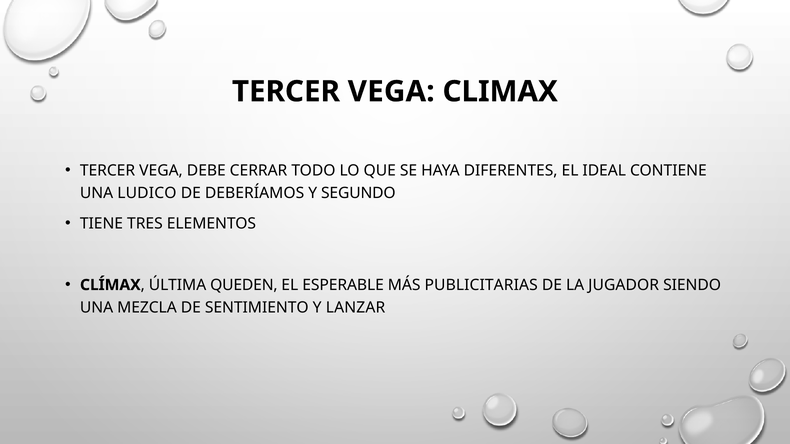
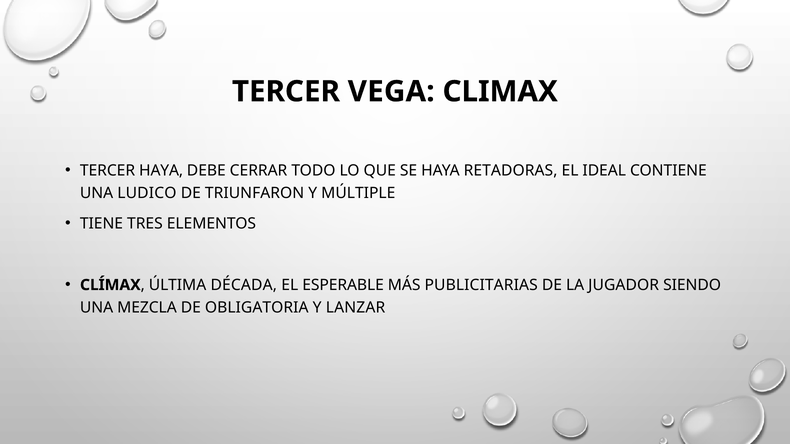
VEGA: VEGA -> HAYA (161, 171)
DIFERENTES: DIFERENTES -> RETADORAS (511, 171)
DEBERÍAMOS: DEBERÍAMOS -> TRIUNFARON (255, 193)
SEGUNDO: SEGUNDO -> MÚLTIPLE (358, 193)
QUEDEN: QUEDEN -> DÉCADA (244, 285)
SENTIMIENTO: SENTIMIENTO -> OBLIGATORIA (257, 308)
